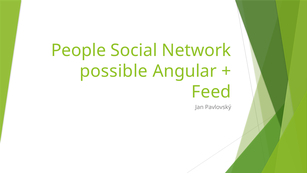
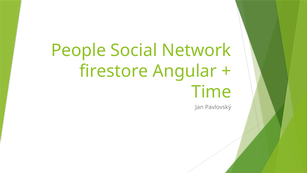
possible: possible -> firestore (114, 71)
Feed: Feed -> Time (211, 92)
